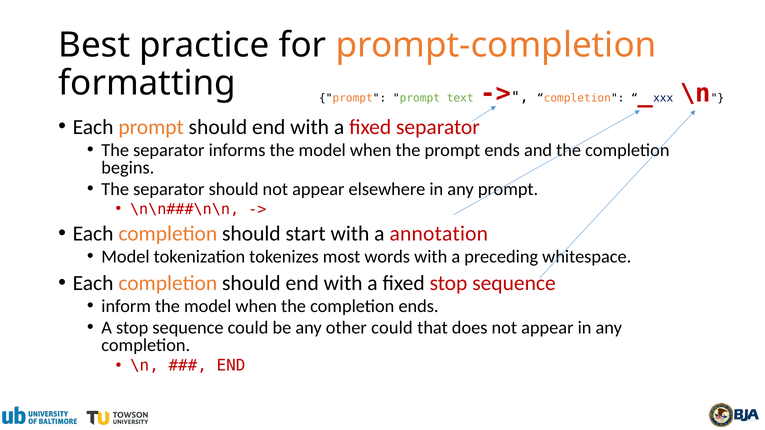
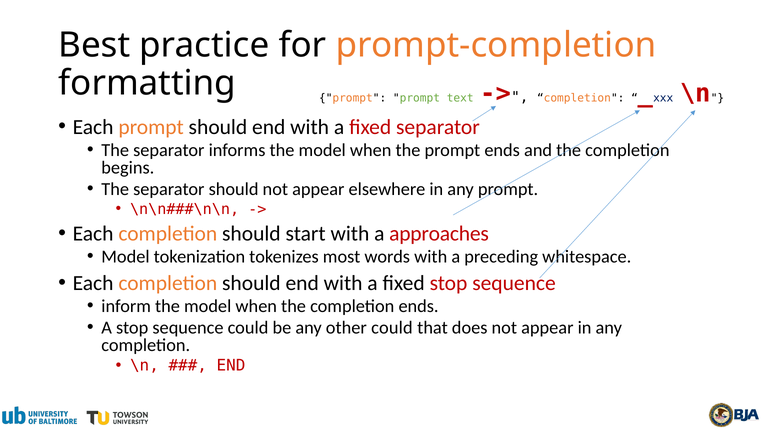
annotation: annotation -> approaches (439, 234)
